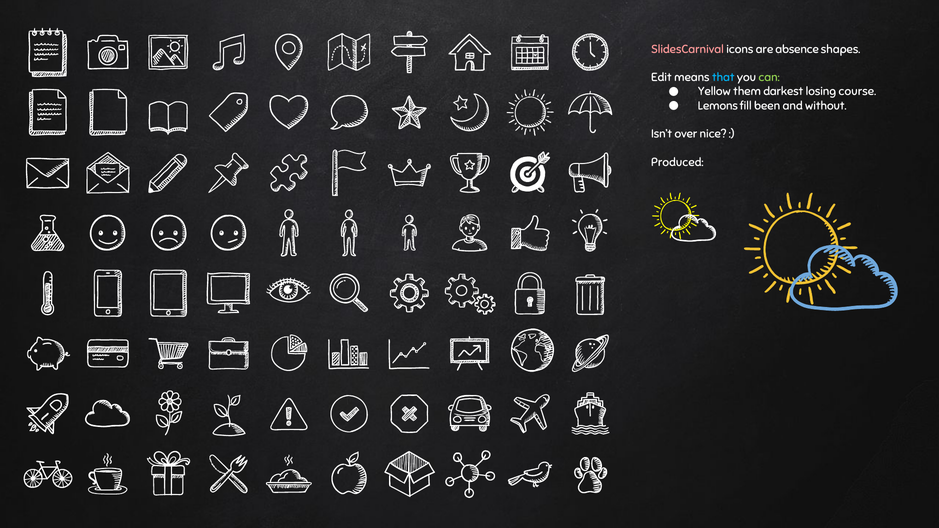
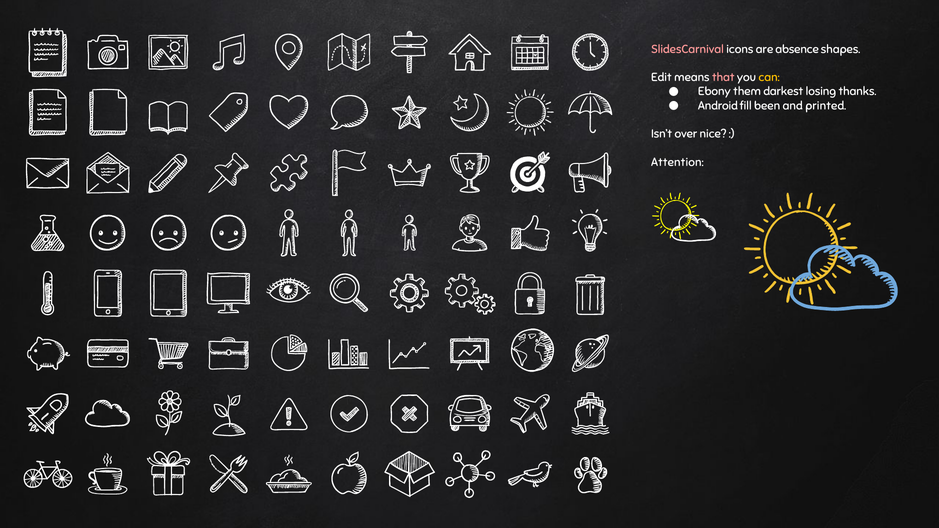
that colour: light blue -> pink (723, 78)
can colour: light green -> yellow (769, 78)
Yellow: Yellow -> Ebony (714, 92)
course: course -> thanks (857, 92)
Lemons: Lemons -> Android (718, 106)
without: without -> printed (826, 106)
Produced: Produced -> Attention (677, 162)
